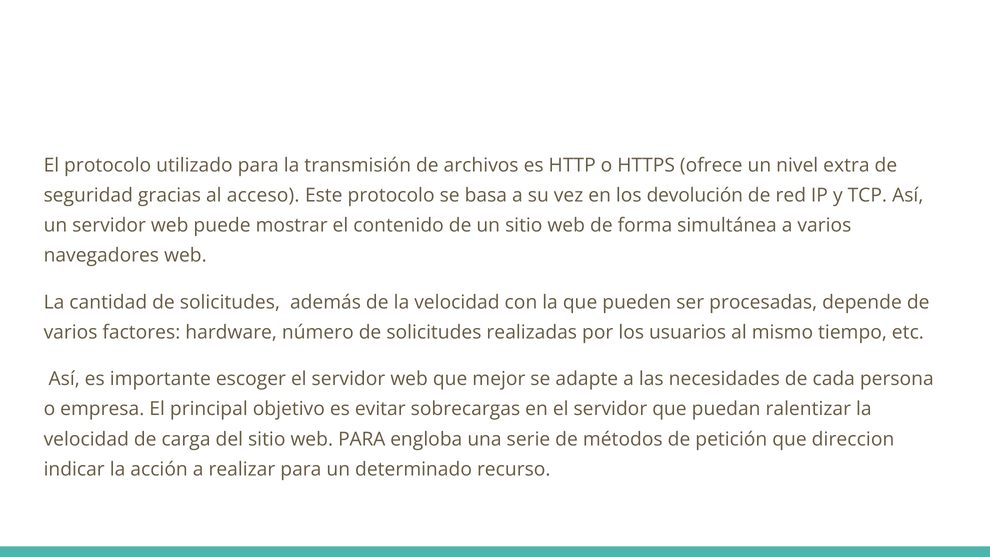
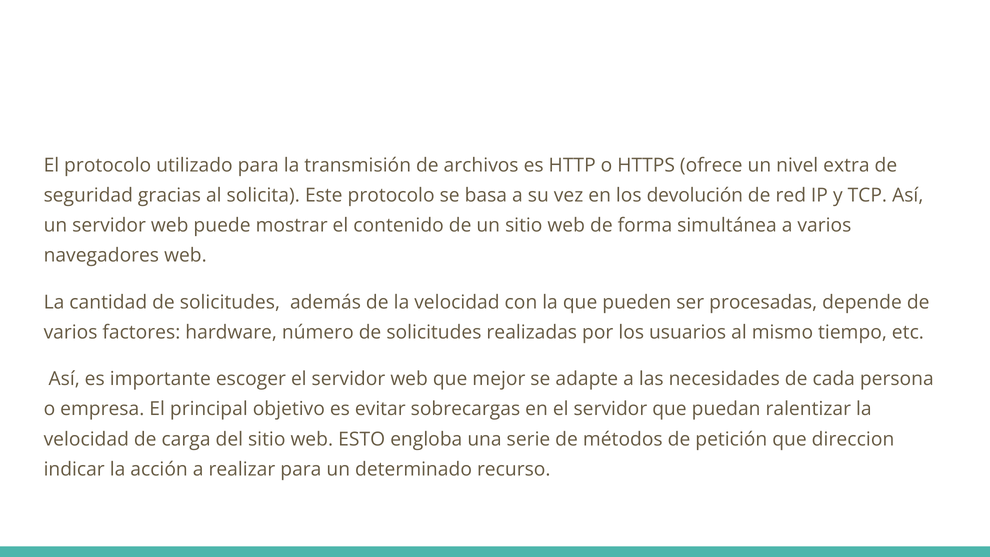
acceso: acceso -> solicita (263, 195)
web PARA: PARA -> ESTO (362, 439)
